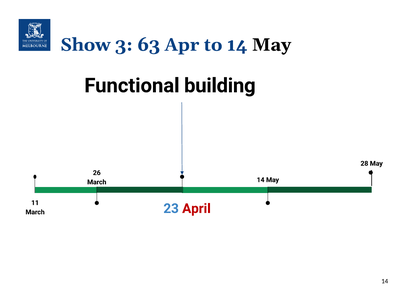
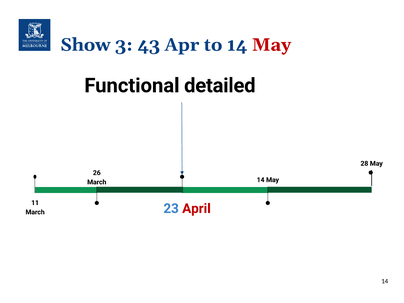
63: 63 -> 43 (149, 45)
May colour: black -> red (272, 45)
building: building -> detailed (220, 86)
